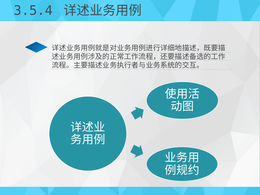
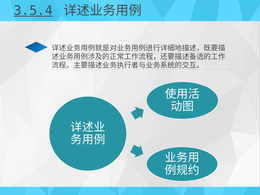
3.5.4 underline: none -> present (33, 11)
